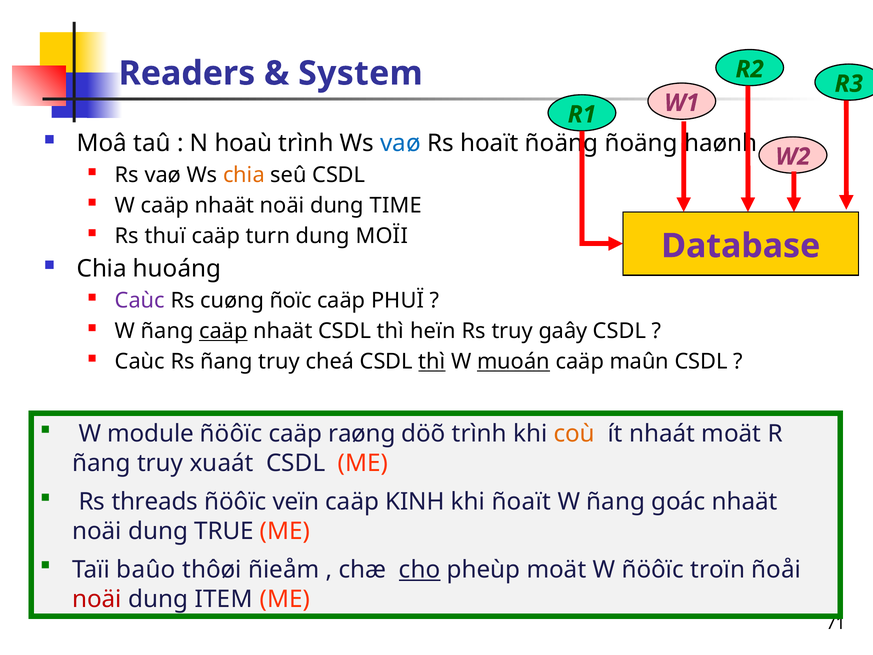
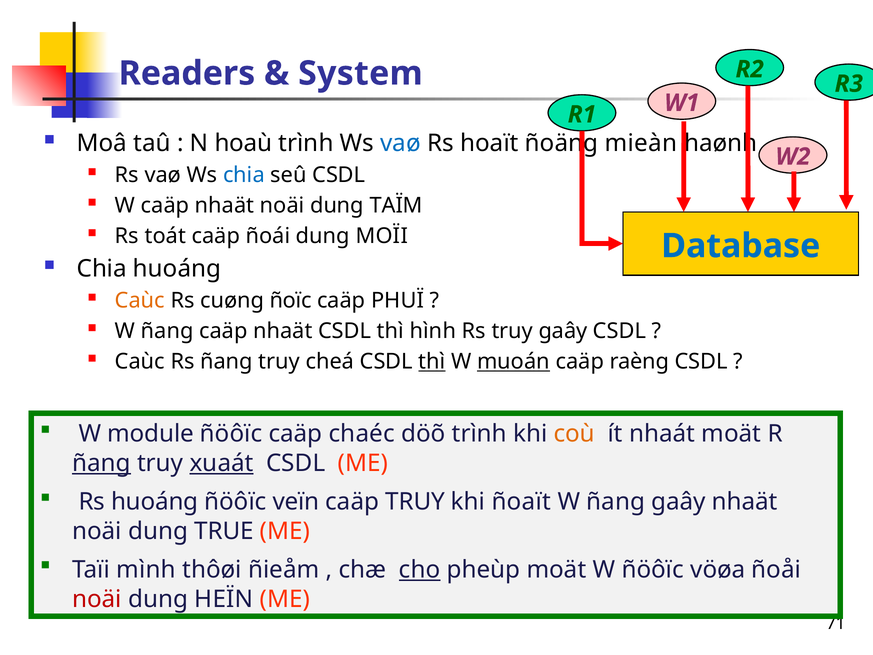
ñoäng: ñoäng -> mieàn (641, 143)
chia colour: orange -> blue (244, 175)
TIME: TIME -> TAÏM (396, 205)
thuï: thuï -> toát (165, 236)
turn: turn -> ñoái (268, 236)
Database colour: purple -> blue (741, 246)
Caùc colour: purple -> orange (140, 300)
caäp underline: present -> none (223, 331)
heïn: heïn -> hình (433, 331)
maûn: maûn -> raèng (639, 362)
raøng: raøng -> chaéc (362, 434)
ñang underline: none -> present (102, 463)
xuaát underline: none -> present (222, 463)
Rs threads: threads -> huoáng (155, 502)
caäp KINH: KINH -> TRUY (415, 502)
ñang goác: goác -> gaây (678, 502)
baûo: baûo -> mình (146, 570)
troïn: troïn -> vöøa (718, 570)
ITEM: ITEM -> HEÏN (224, 599)
